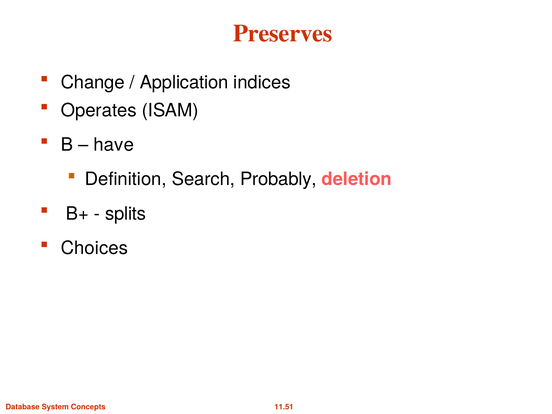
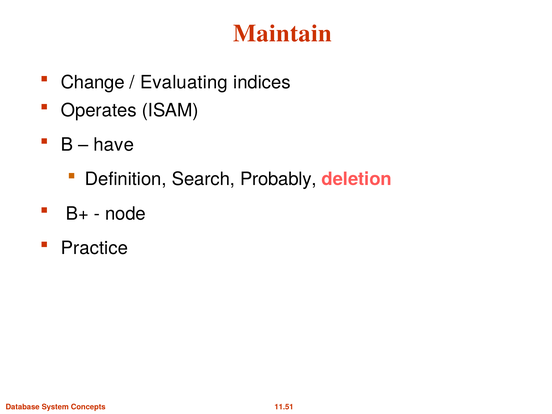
Preserves: Preserves -> Maintain (283, 33)
Application: Application -> Evaluating (184, 82)
splits: splits -> node (126, 214)
Choices: Choices -> Practice (94, 248)
